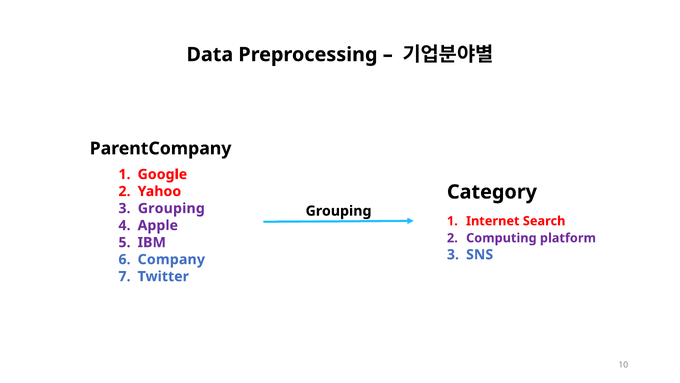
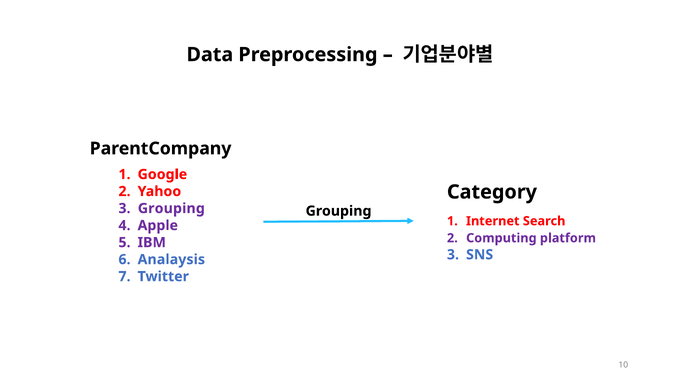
Company: Company -> Analaysis (171, 259)
